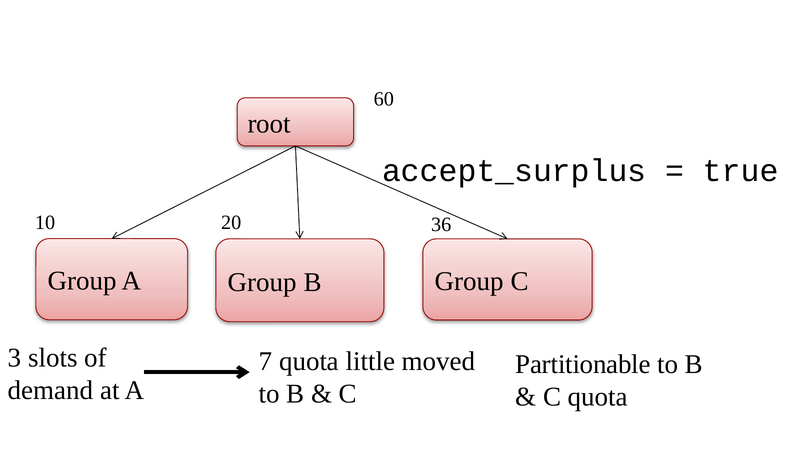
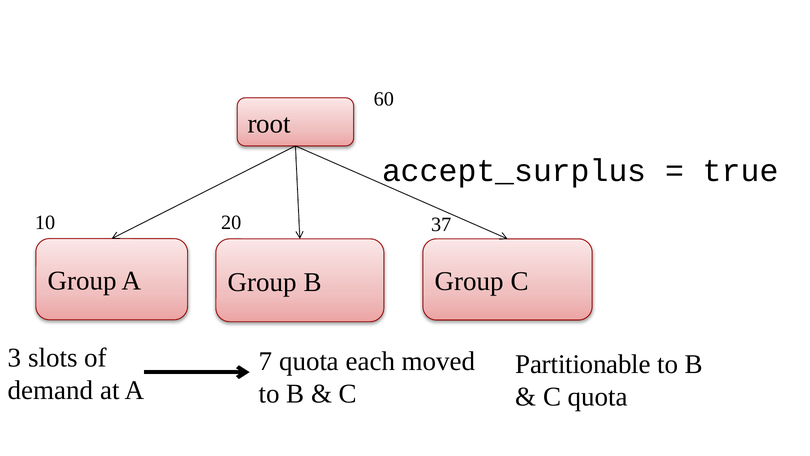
36: 36 -> 37 (441, 225)
little: little -> each (370, 361)
